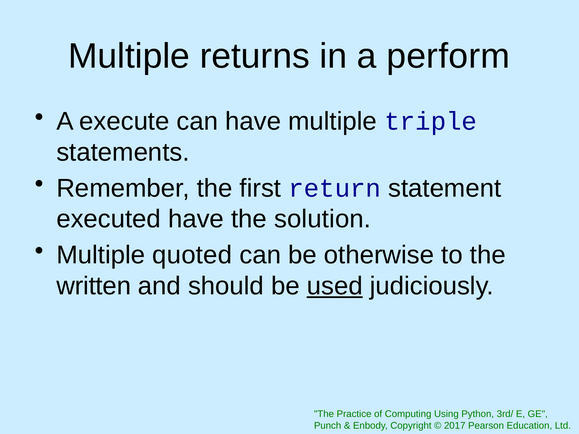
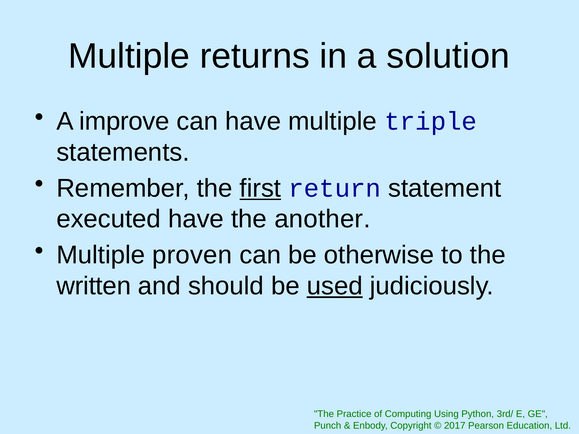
perform: perform -> solution (448, 56)
execute: execute -> improve (124, 121)
first underline: none -> present (260, 188)
solution: solution -> another (323, 219)
quoted: quoted -> proven (192, 255)
